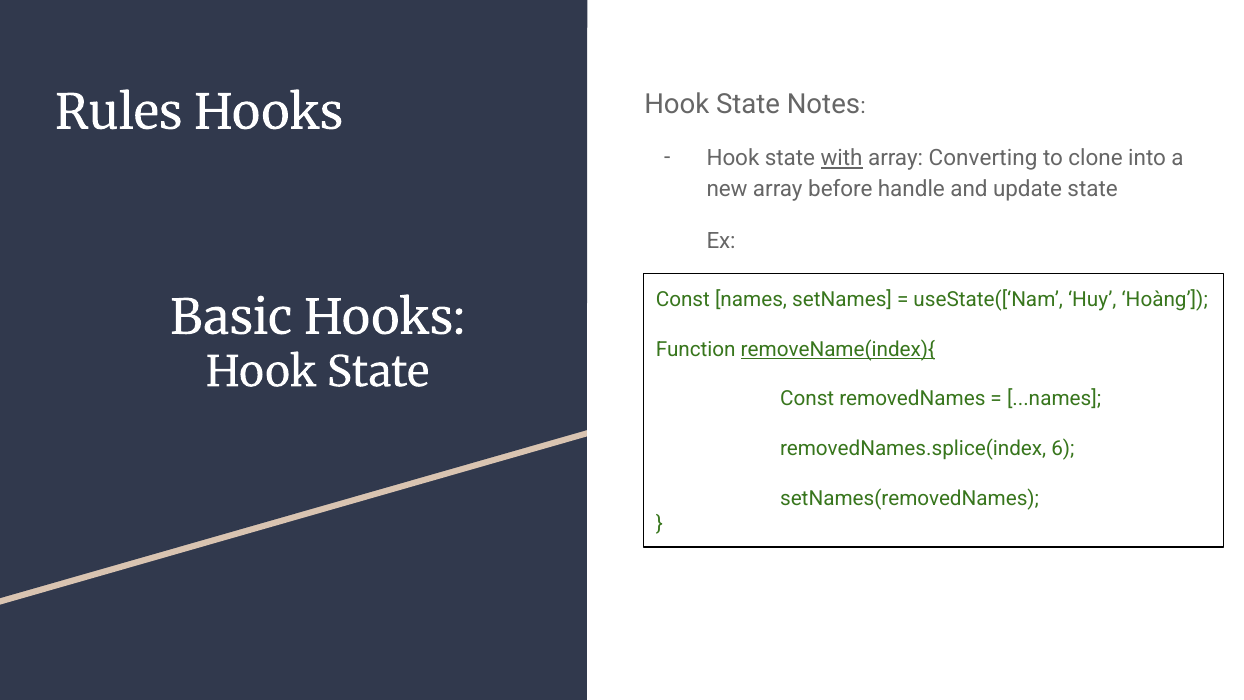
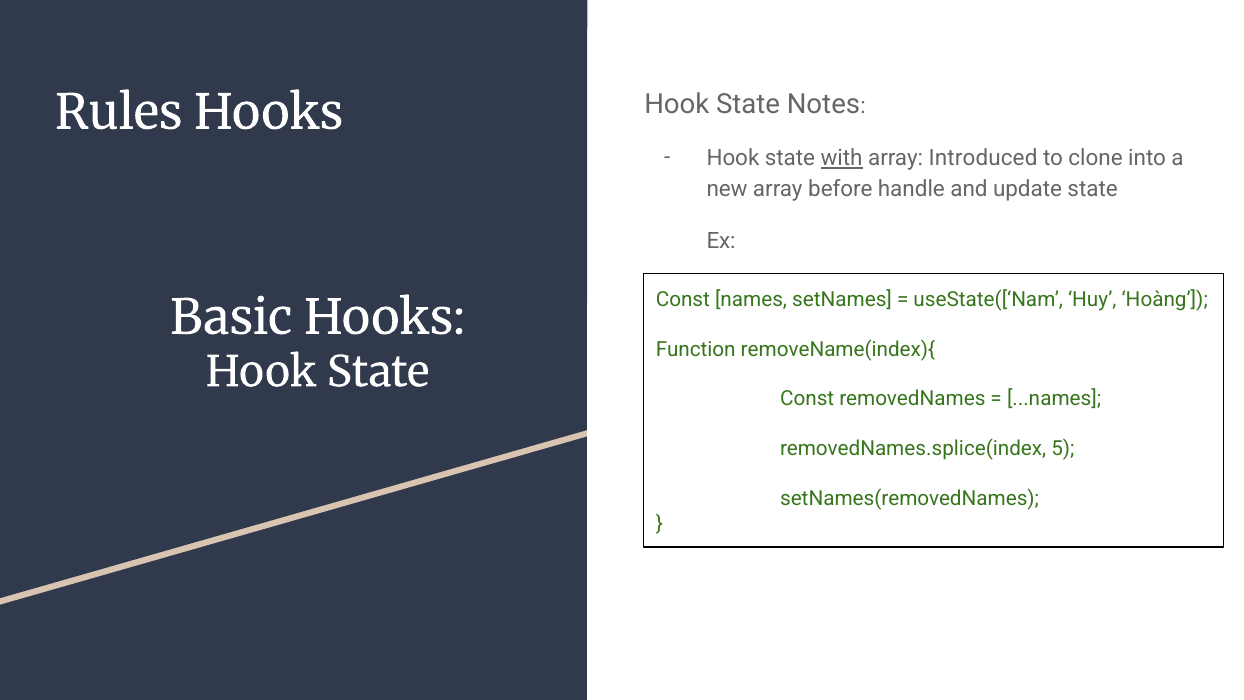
Converting: Converting -> Introduced (983, 158)
removeName(index){ underline: present -> none (838, 349)
6: 6 -> 5 (1063, 449)
